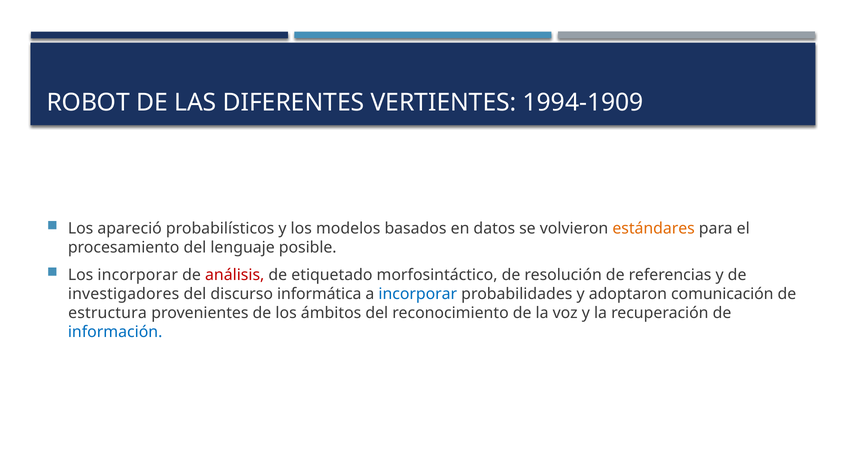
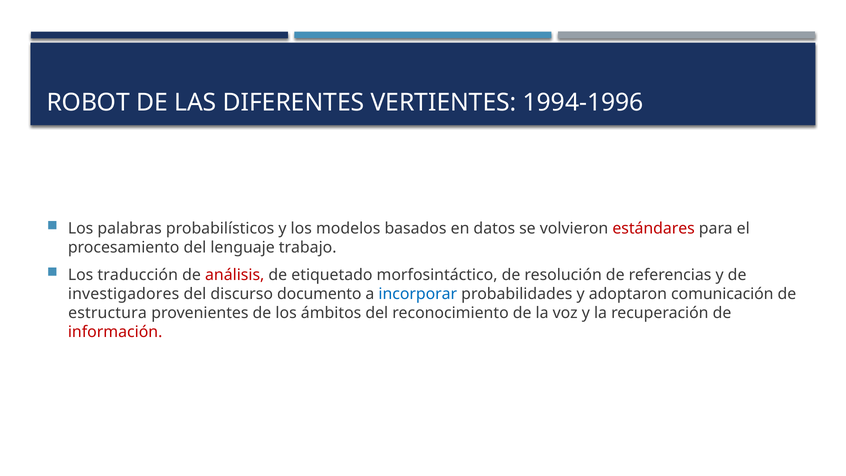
1994-1909: 1994-1909 -> 1994-1996 (583, 103)
apareció: apareció -> palabras (130, 228)
estándares colour: orange -> red (654, 228)
posible: posible -> trabajo (308, 247)
Los incorporar: incorporar -> traducción (138, 275)
informática: informática -> documento (319, 294)
información colour: blue -> red (115, 332)
